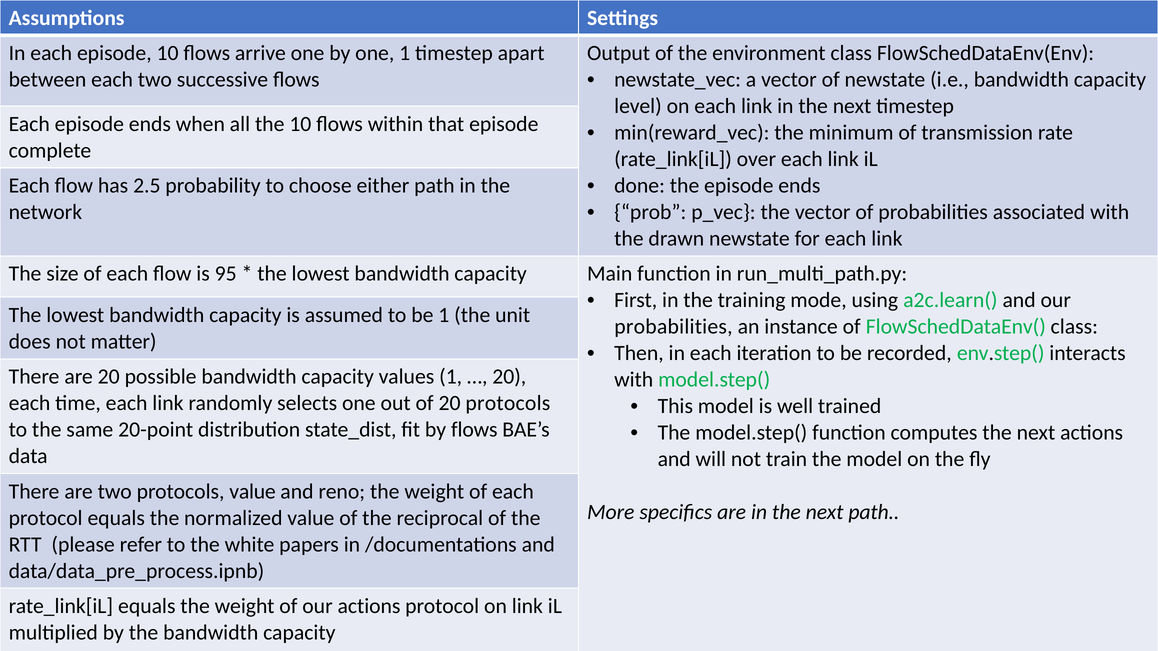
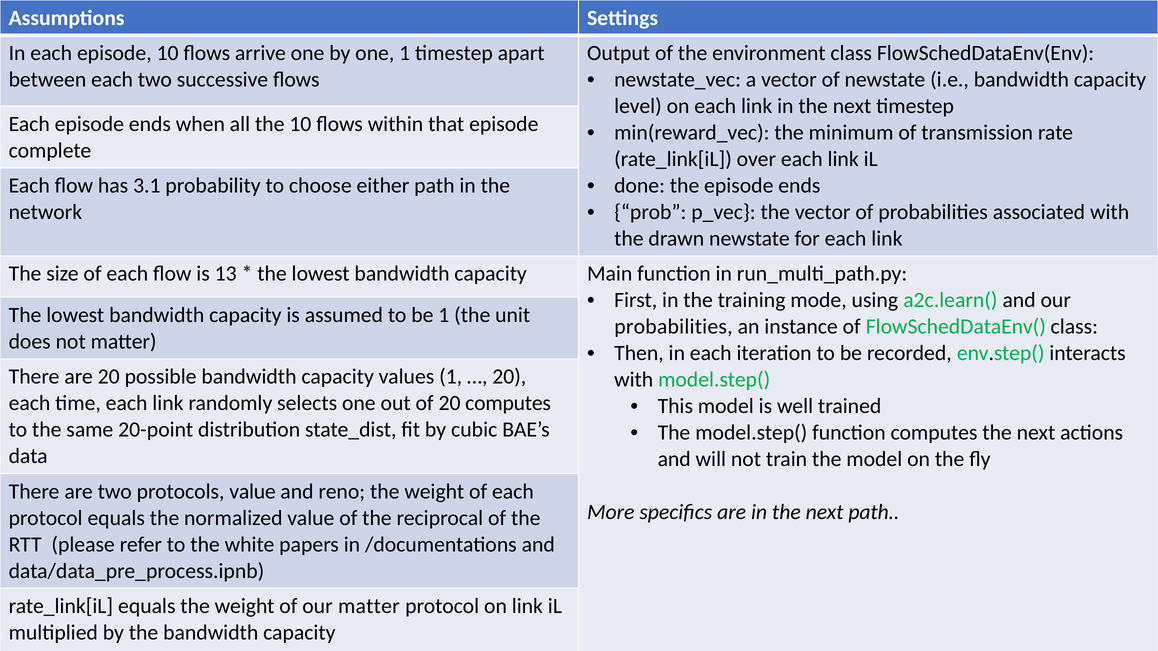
2.5: 2.5 -> 3.1 (147, 186)
95: 95 -> 13 (226, 274)
20 protocols: protocols -> computes (508, 403)
by flows: flows -> cubic (474, 430)
our actions: actions -> matter (369, 606)
